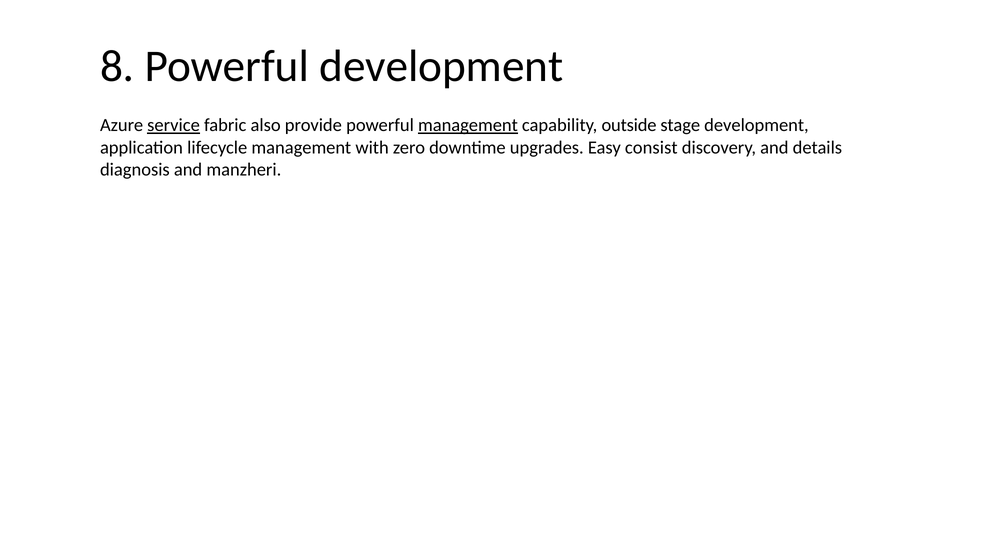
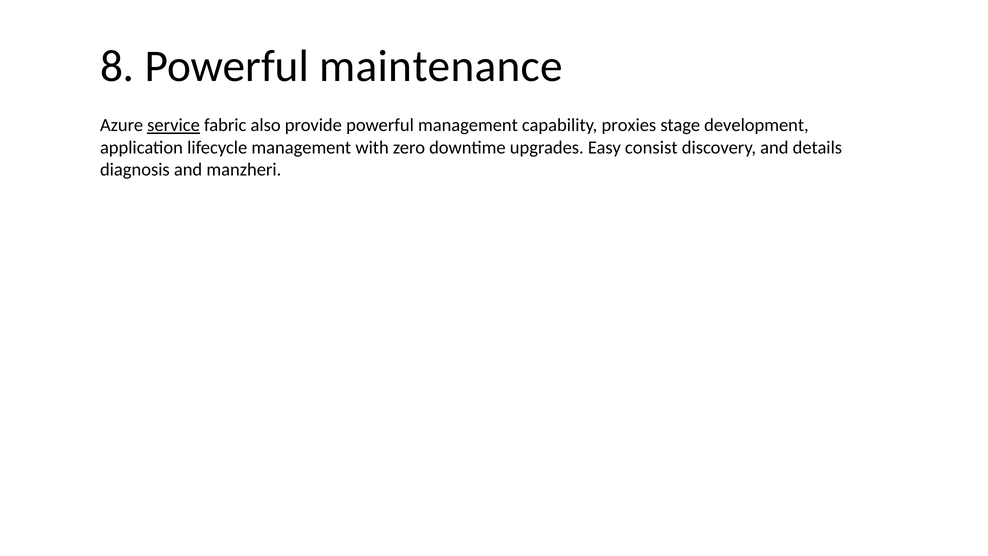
Powerful development: development -> maintenance (441, 66)
management underline: present -> none (468, 125)
outside: outside -> proxies (629, 125)
